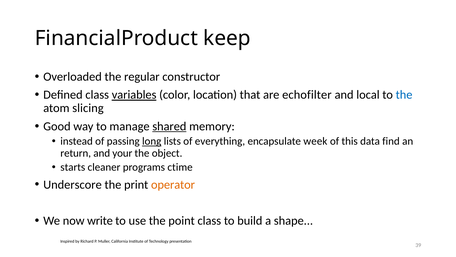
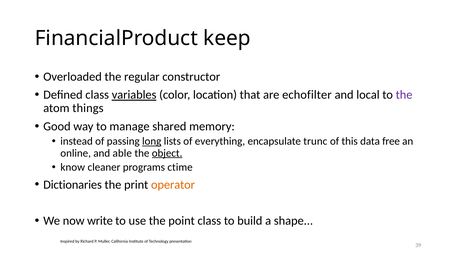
the colour: blue -> purple (404, 95)
slicing: slicing -> things (88, 108)
shared underline: present -> none (169, 126)
week: week -> trunc (315, 141)
find: find -> free (391, 141)
return: return -> online (76, 153)
your: your -> able (122, 153)
object underline: none -> present (167, 153)
starts: starts -> know (73, 167)
Underscore: Underscore -> Dictionaries (73, 184)
